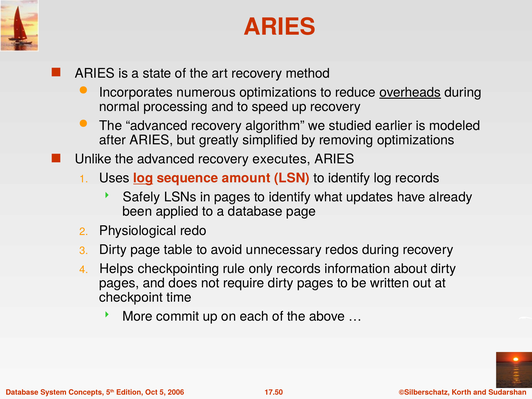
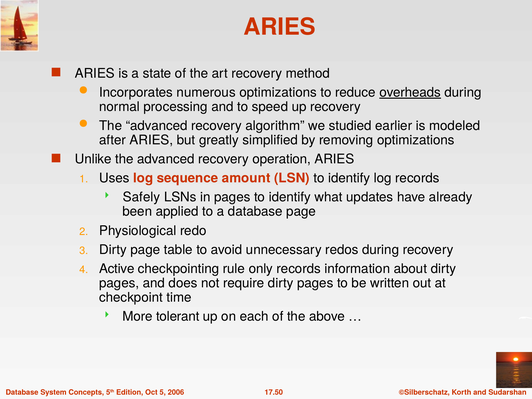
executes: executes -> operation (282, 159)
log underline: present -> none (143, 178)
Helps: Helps -> Active (117, 269)
commit: commit -> tolerant (178, 316)
